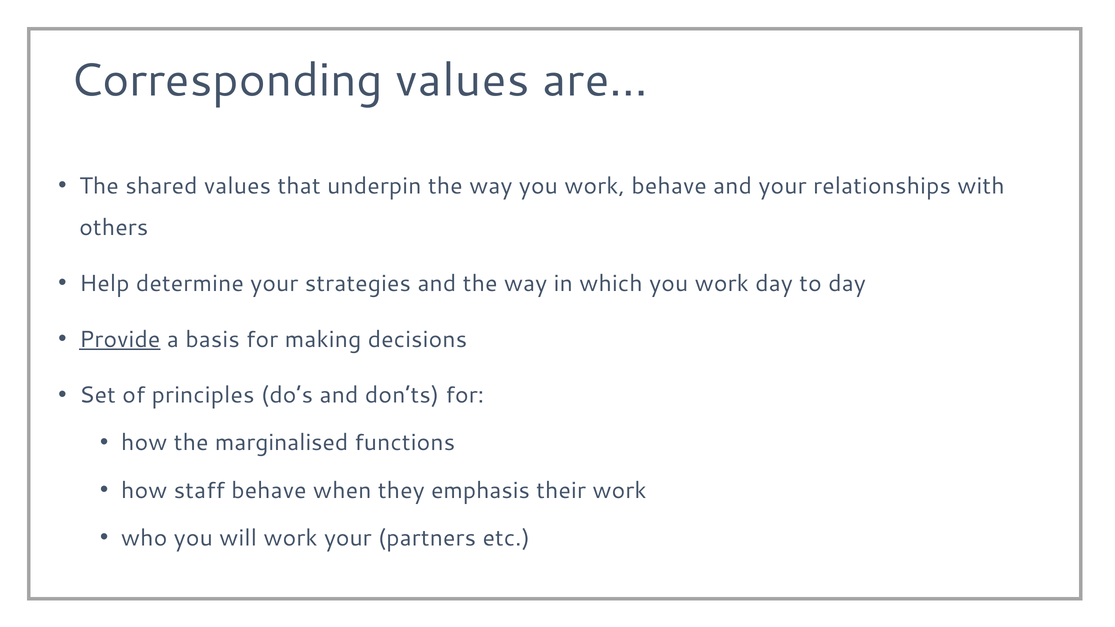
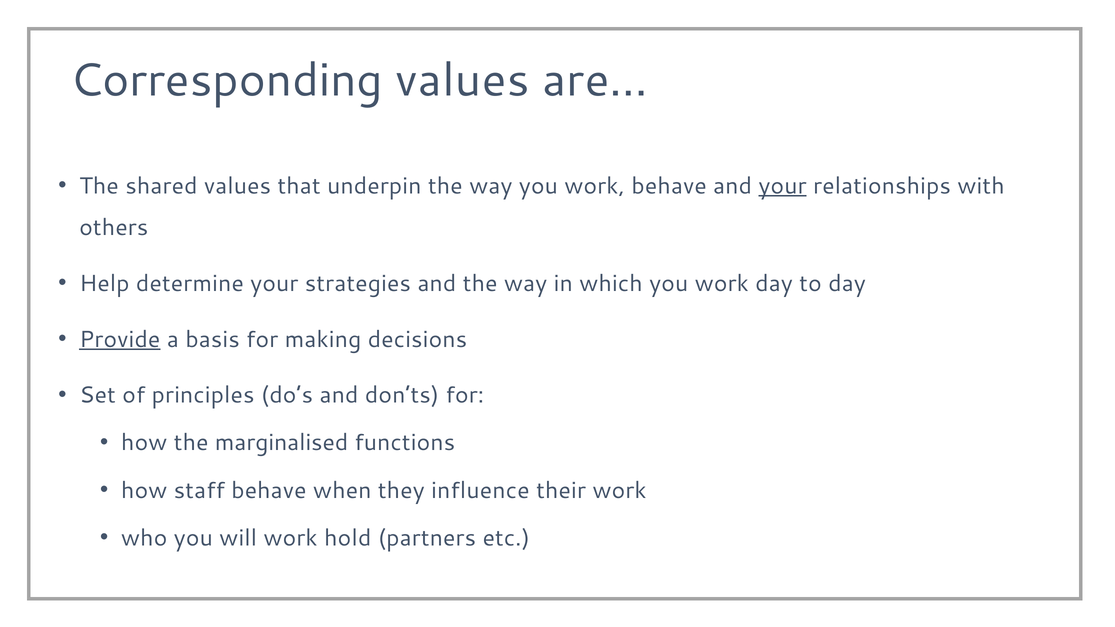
your underline: none -> present (783, 186)
emphasis: emphasis -> influence (480, 491)
work your: your -> hold (348, 538)
